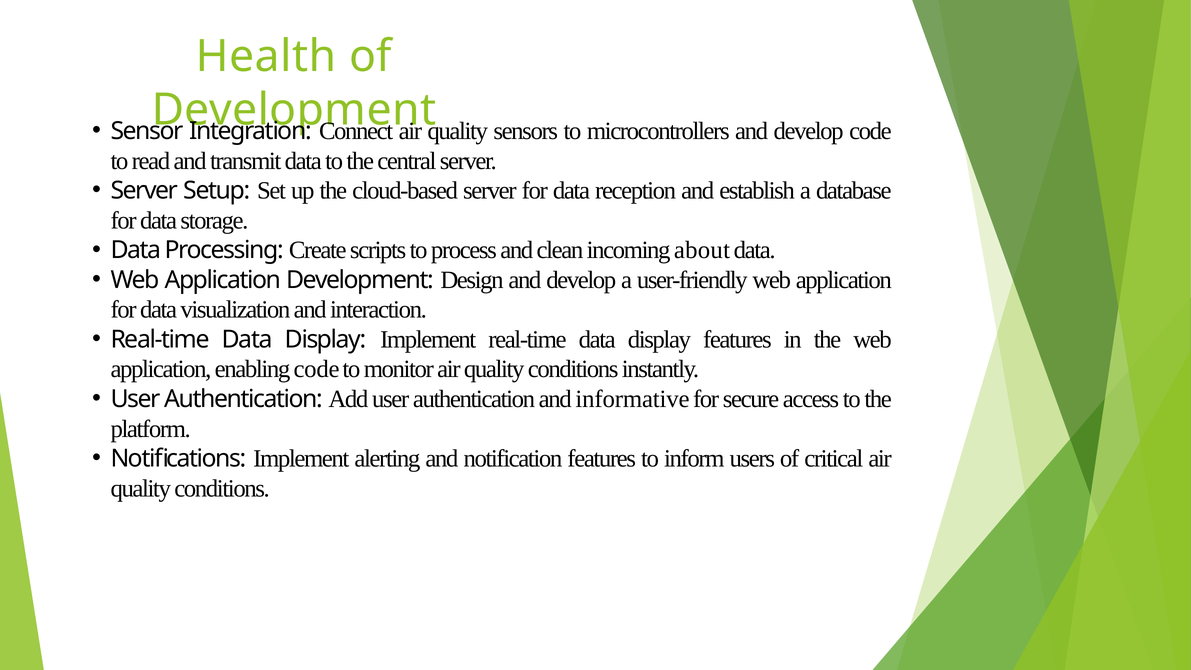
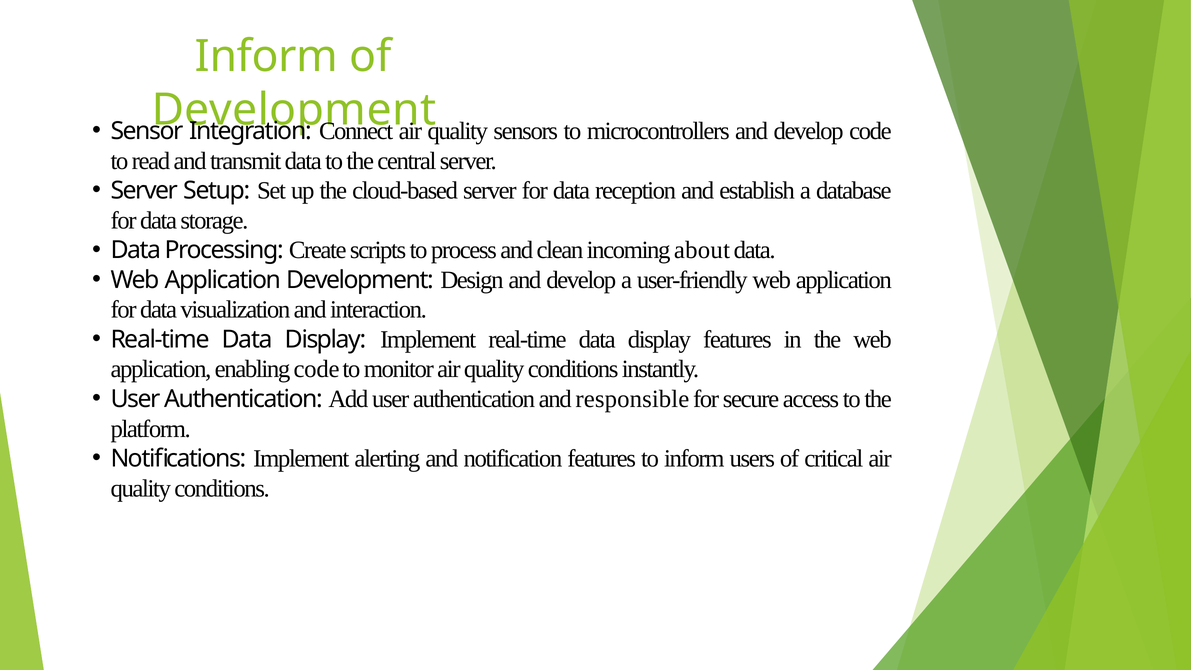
Health: Health -> Inform (266, 57)
informative: informative -> responsible (632, 399)
